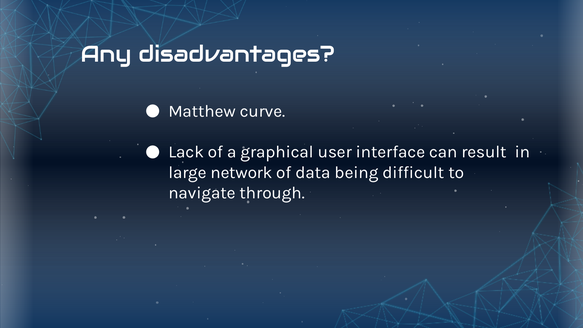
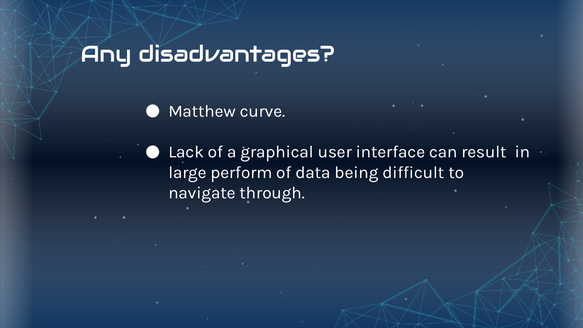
network: network -> perform (241, 172)
